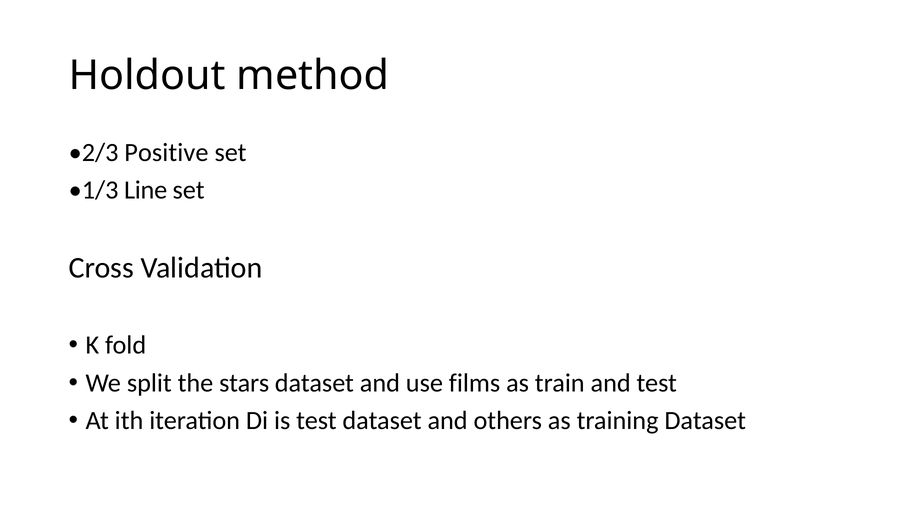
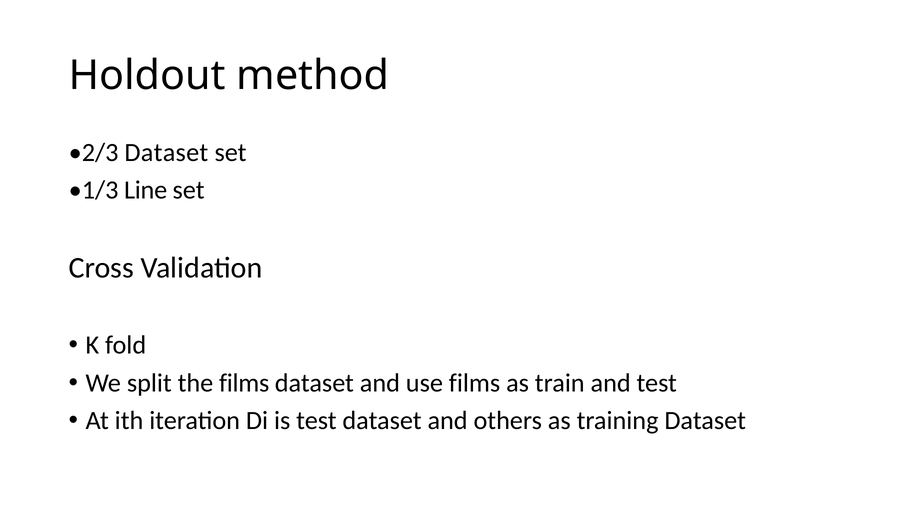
•2/3 Positive: Positive -> Dataset (166, 152)
the stars: stars -> films (244, 383)
